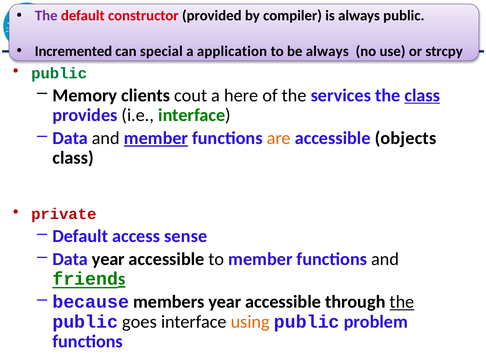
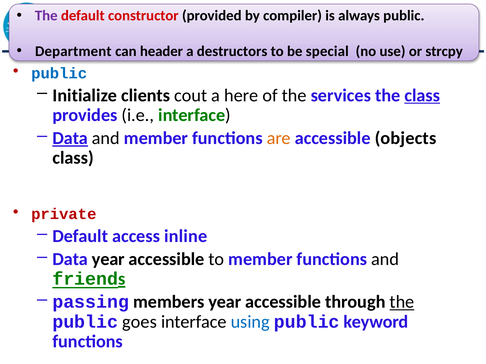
Incremented: Incremented -> Department (73, 51)
special: special -> header (161, 51)
application: application -> destructors (232, 51)
be always: always -> special (327, 51)
public colour: green -> blue (59, 74)
Memory: Memory -> Initialize (85, 96)
Data underline: none -> present (70, 138)
member underline: present -> none (156, 138)
sense: sense -> inline (186, 236)
because: because -> passing (91, 302)
using colour: orange -> blue (250, 322)
problem: problem -> keyword (376, 322)
